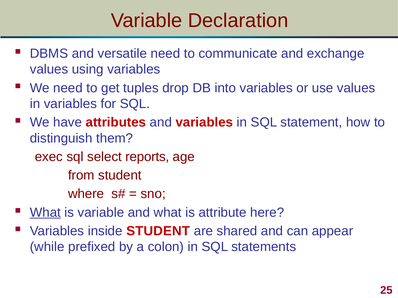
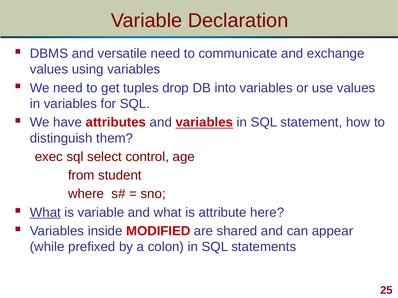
variables underline: none -> present (204, 123)
reports: reports -> control (147, 157)
inside STUDENT: STUDENT -> MODIFIED (158, 231)
